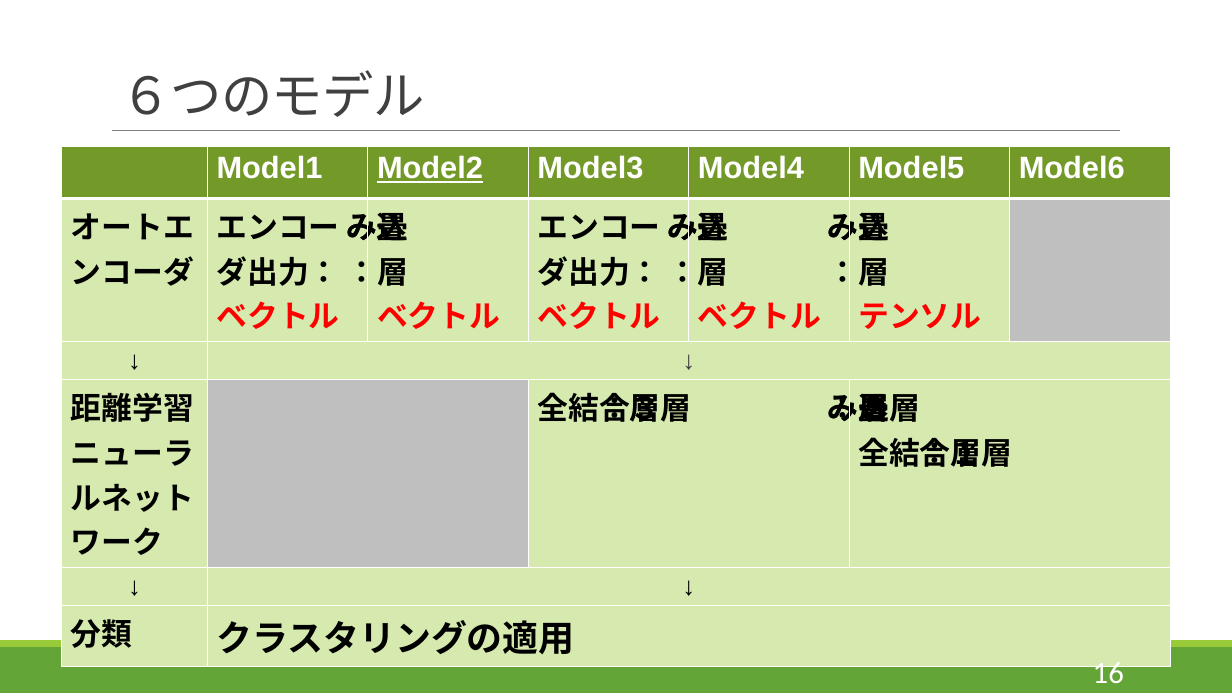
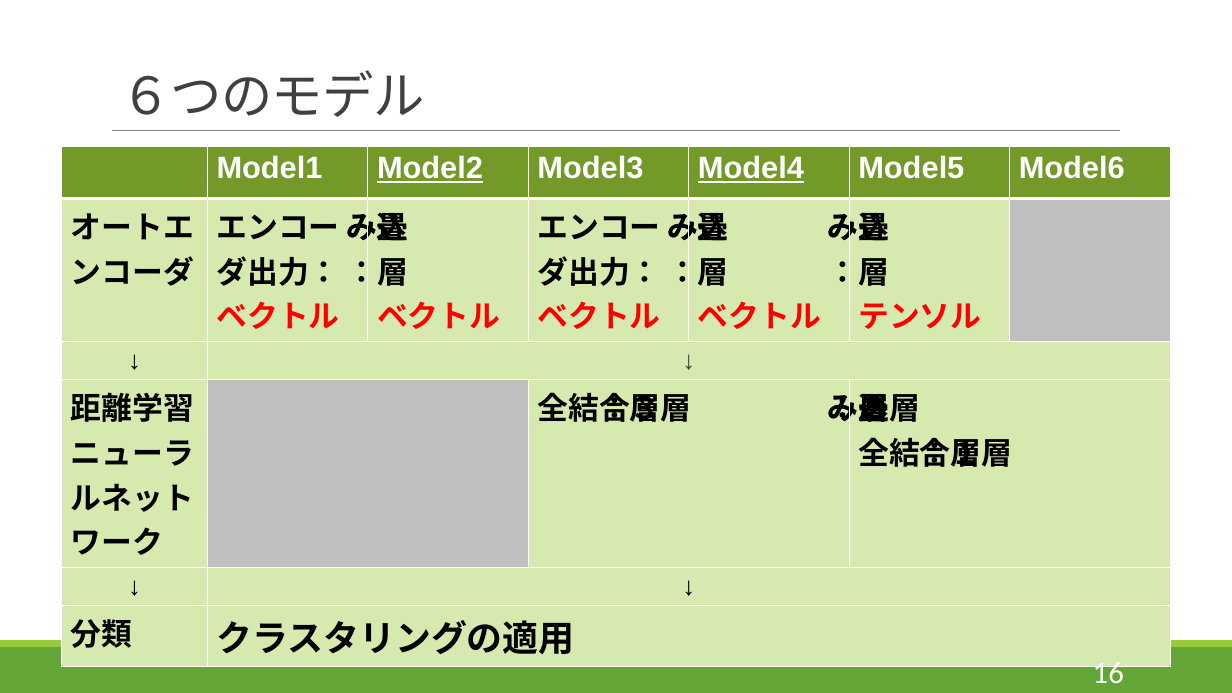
Model4 underline: none -> present (751, 168)
